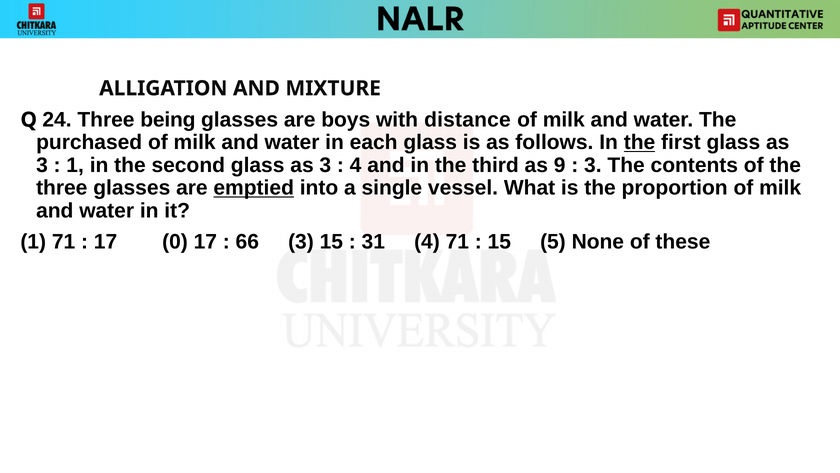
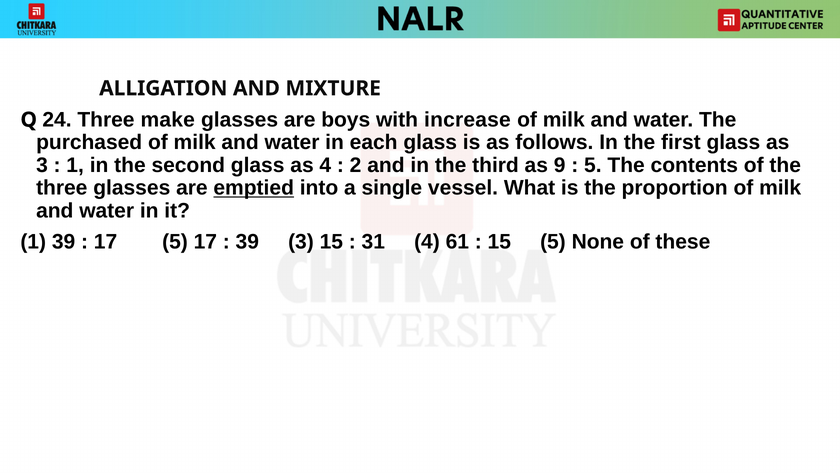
being: being -> make (168, 120)
distance: distance -> increase (467, 120)
the underline: present -> none (640, 142)
second glass as 3: 3 -> 4 (325, 165)
4: 4 -> 2 (356, 165)
3: 3 -> 5 (593, 165)
1 71: 71 -> 39 (64, 242)
17 0: 0 -> 5 (175, 242)
66: 66 -> 39 (247, 242)
4 71: 71 -> 61 (457, 242)
